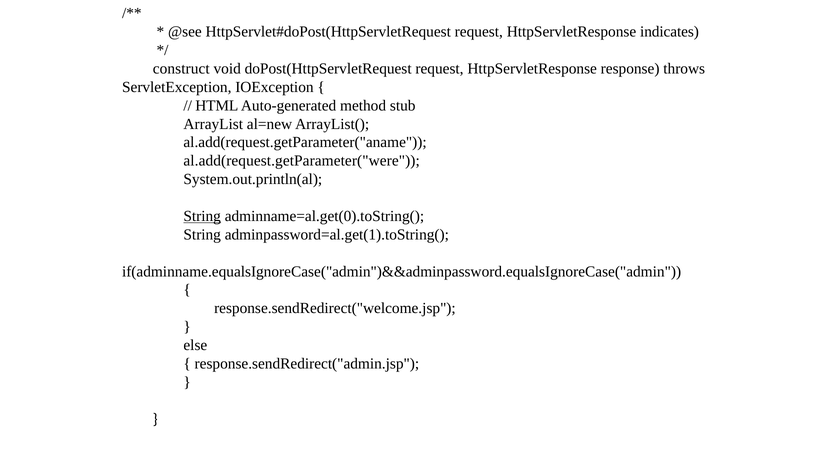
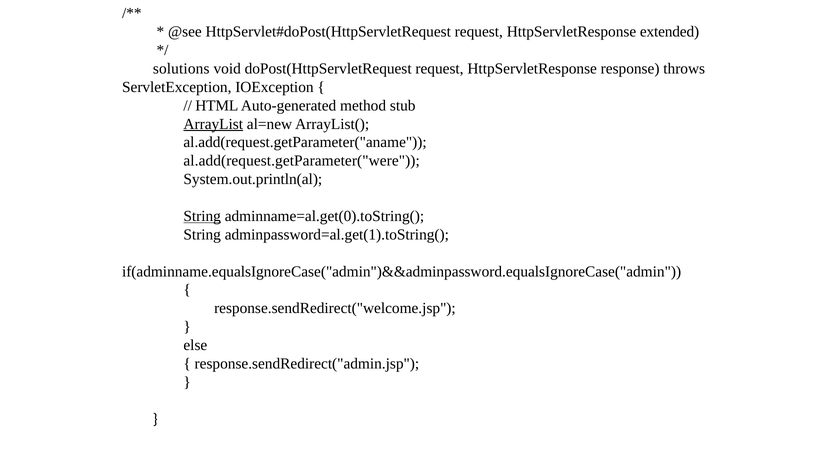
indicates: indicates -> extended (670, 32)
construct: construct -> solutions (181, 69)
ArrayList underline: none -> present (213, 124)
